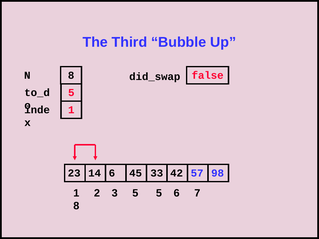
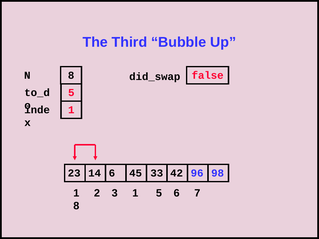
57: 57 -> 96 (197, 173)
3 5: 5 -> 1 (135, 193)
